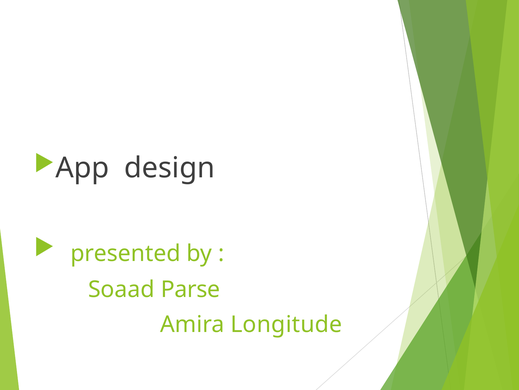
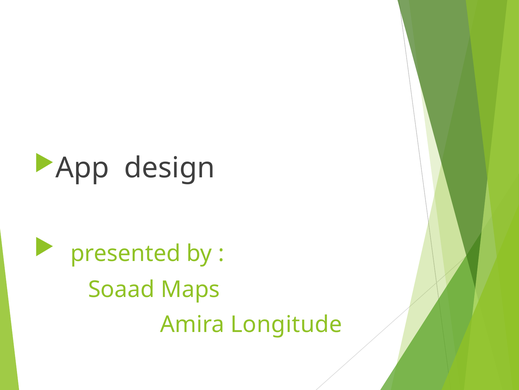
Parse: Parse -> Maps (190, 289)
